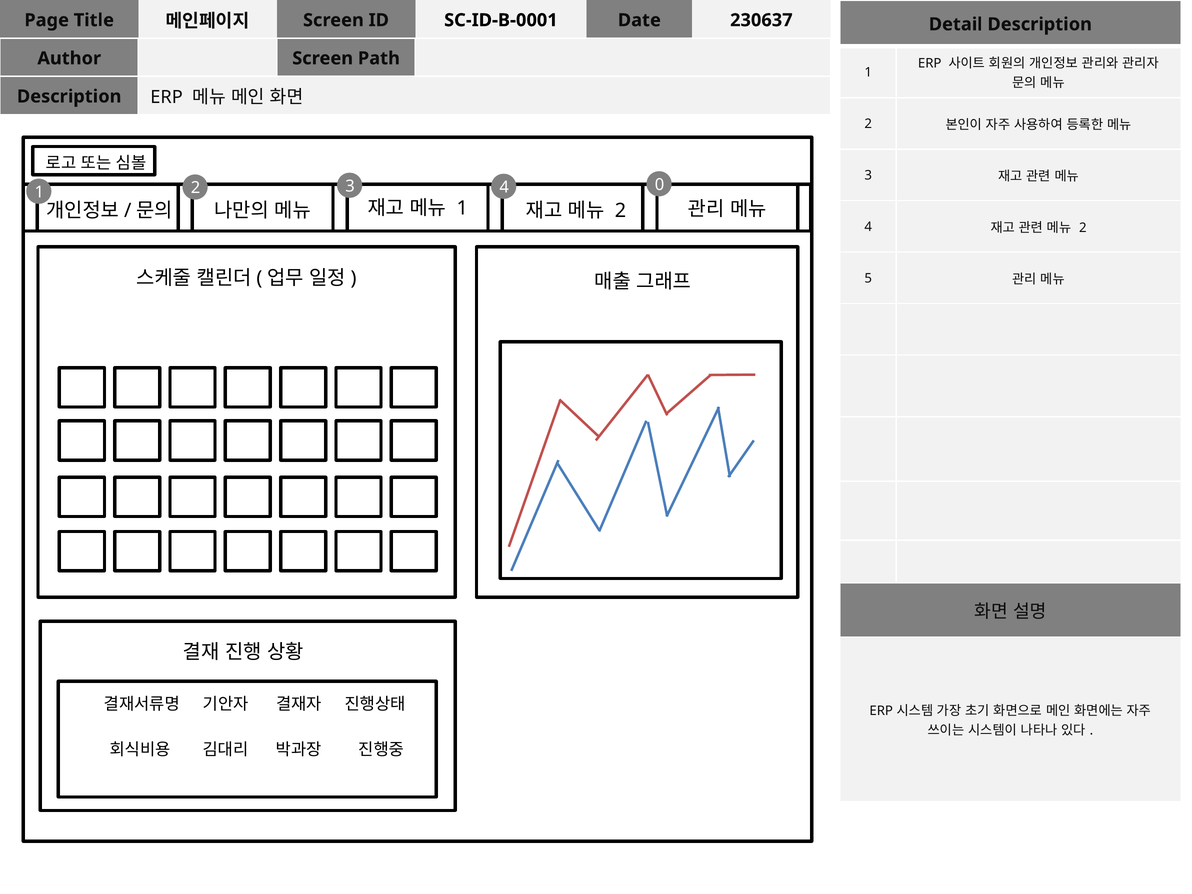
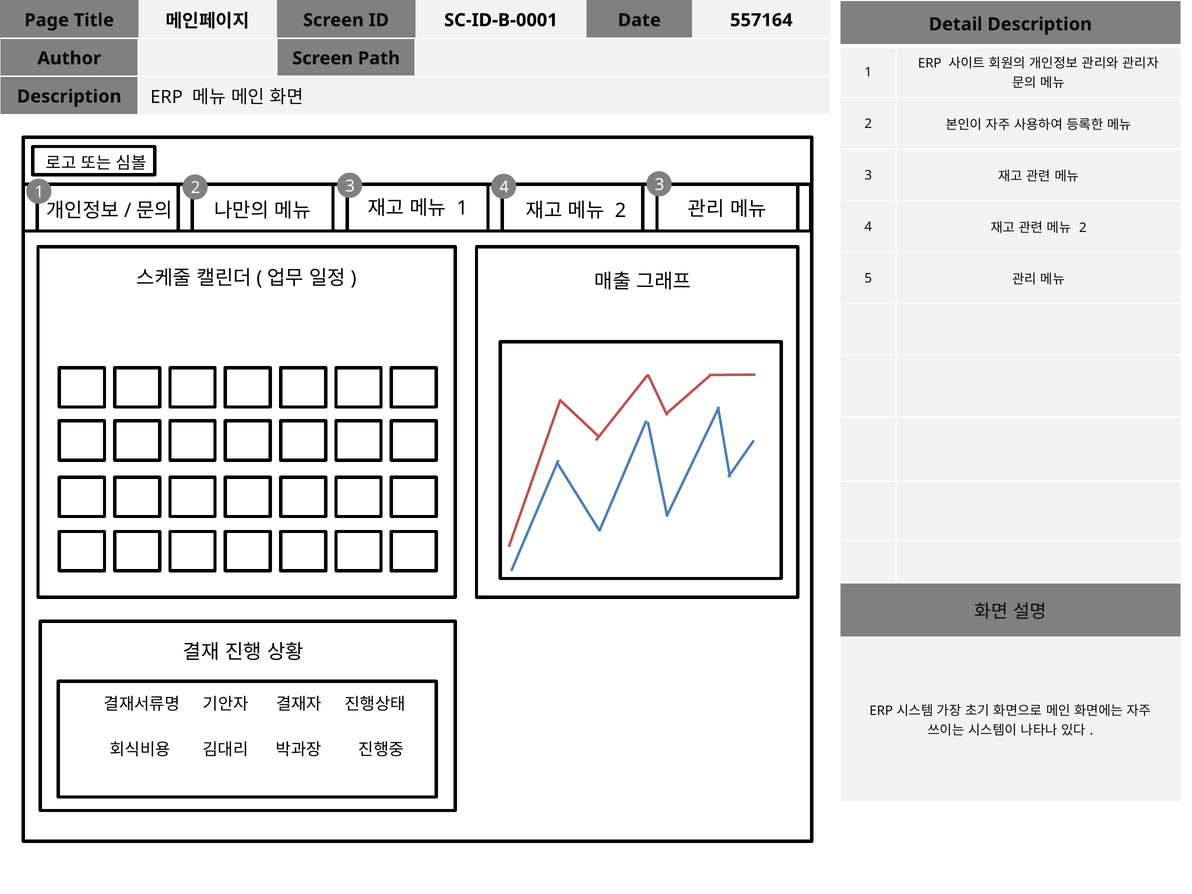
230637: 230637 -> 557164 (761, 20)
4 0: 0 -> 3 (660, 185)
